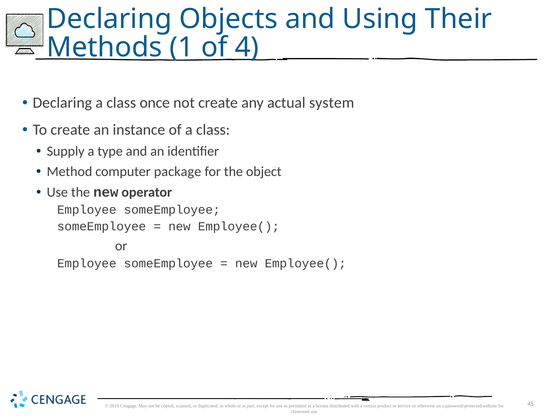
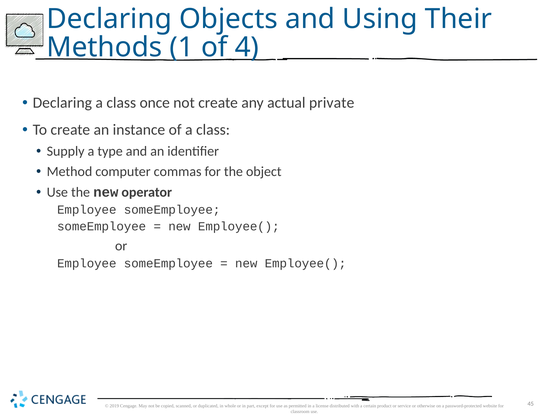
system: system -> private (332, 103)
package: package -> commas (178, 172)
